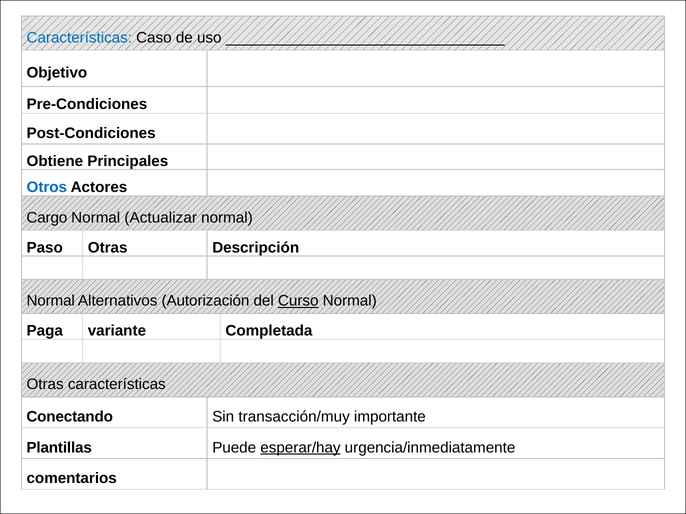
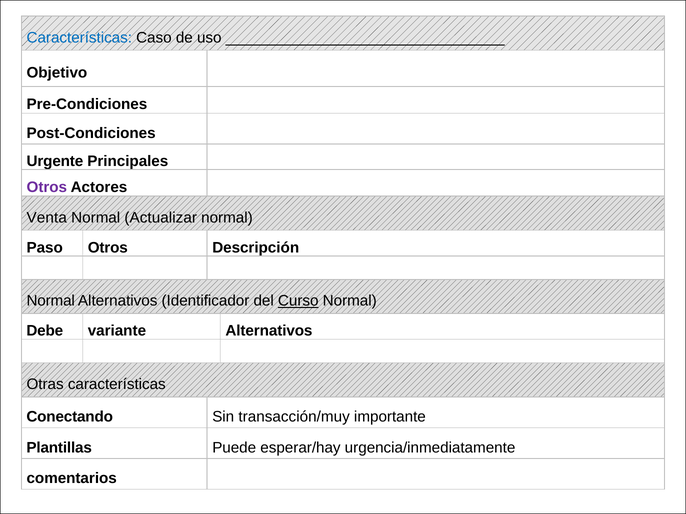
Obtiene: Obtiene -> Urgente (55, 161)
Otros colour: blue -> purple (47, 187)
Cargo: Cargo -> Venta (47, 218)
Paso Otras: Otras -> Otros (108, 248)
Autorización: Autorización -> Identificador (205, 301)
Paga: Paga -> Debe (45, 331)
variante Completada: Completada -> Alternativos (269, 331)
esperar/hay underline: present -> none (300, 448)
